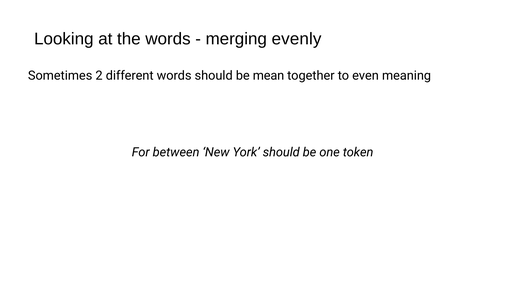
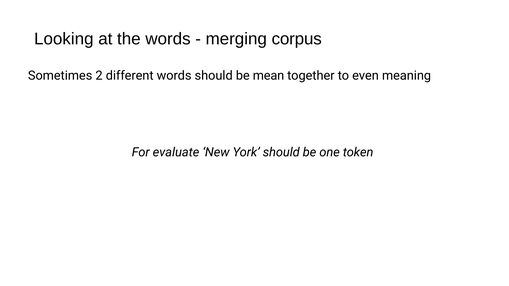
evenly: evenly -> corpus (297, 39)
between: between -> evaluate (176, 152)
